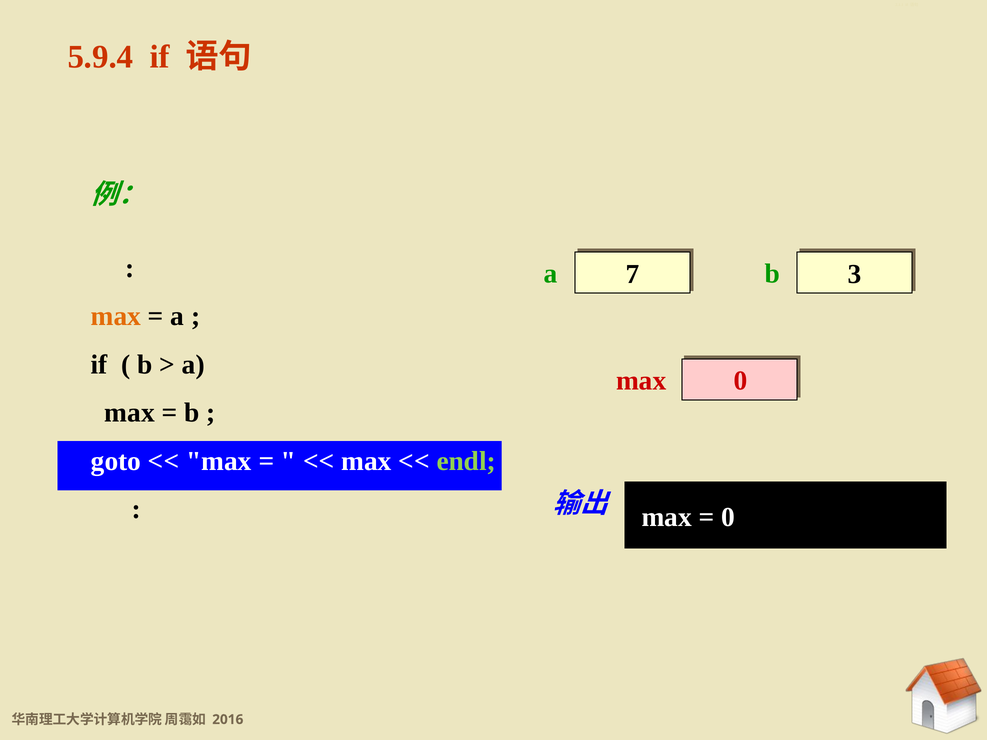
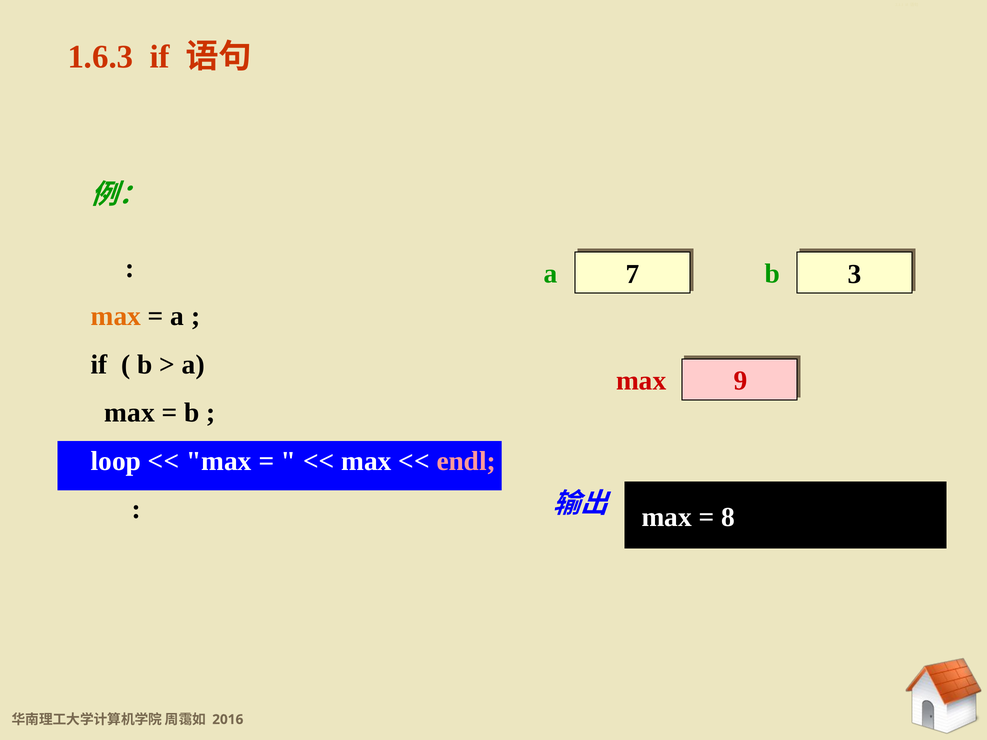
5.9.4: 5.9.4 -> 1.6.3 (100, 57)
max 0: 0 -> 9 (741, 381)
goto: goto -> loop (116, 461)
endl colour: light green -> pink (466, 461)
0: 0 -> 8 (728, 517)
